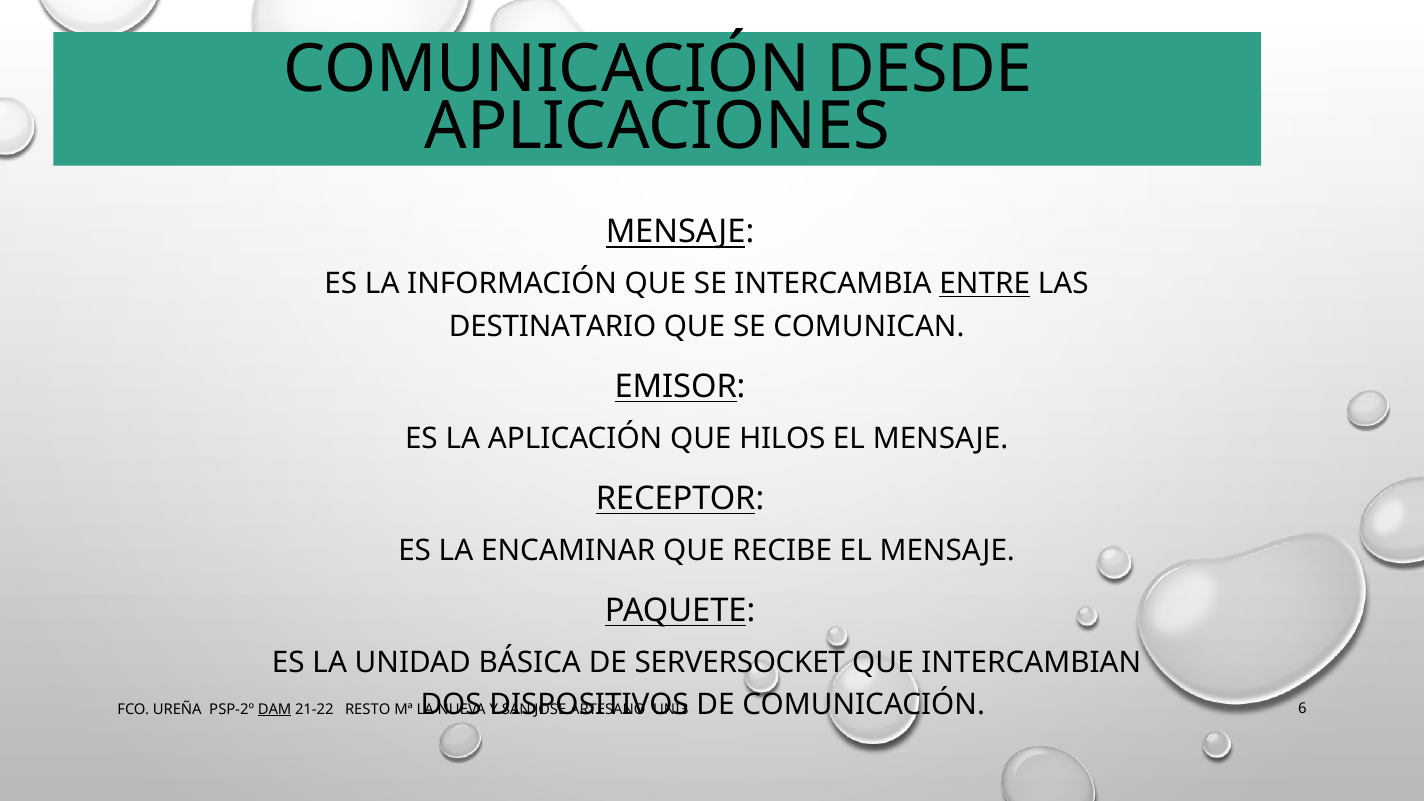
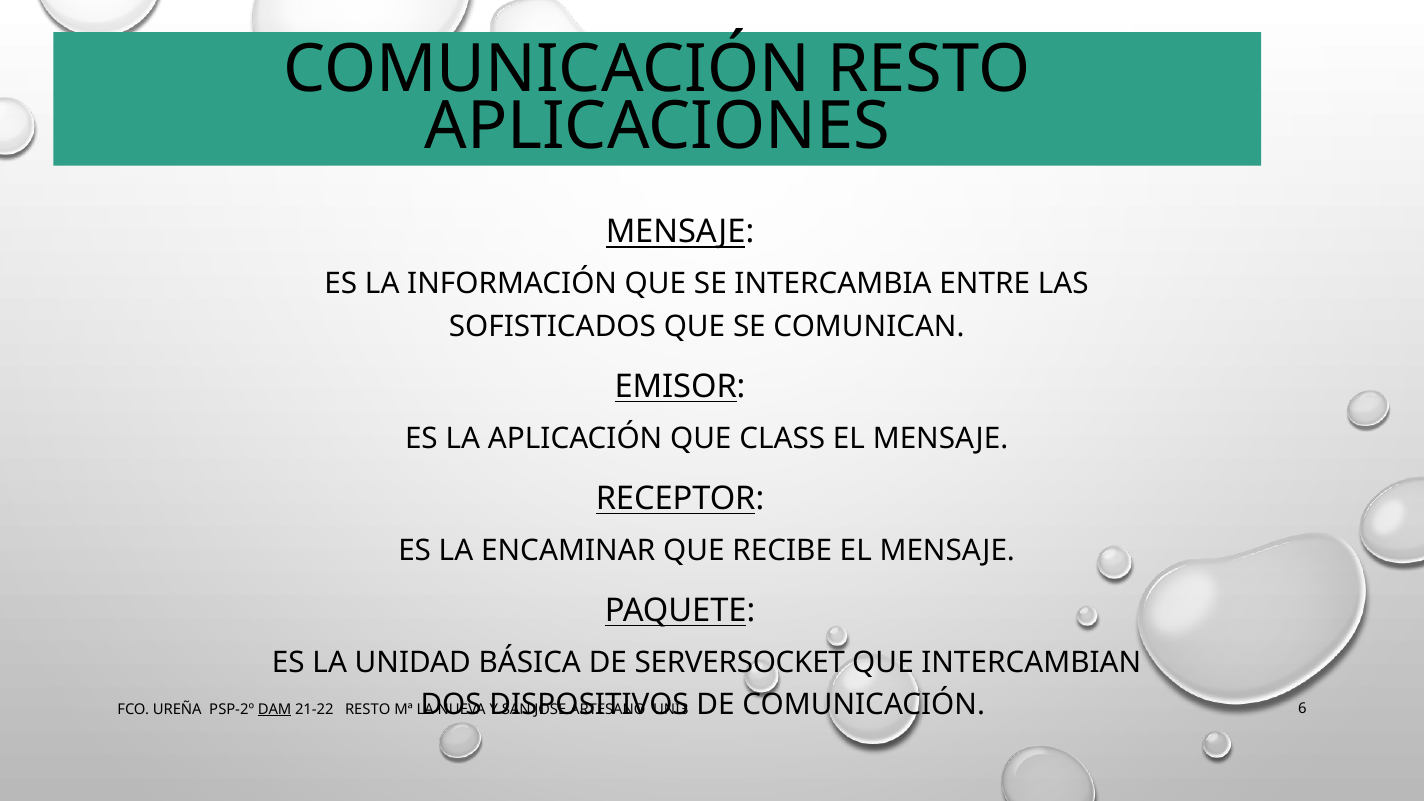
COMUNICACIÓN DESDE: DESDE -> RESTO (929, 69)
ENTRE underline: present -> none (985, 284)
DESTINATARIO: DESTINATARIO -> SOFISTICADOS (552, 327)
HILOS: HILOS -> CLASS (782, 438)
